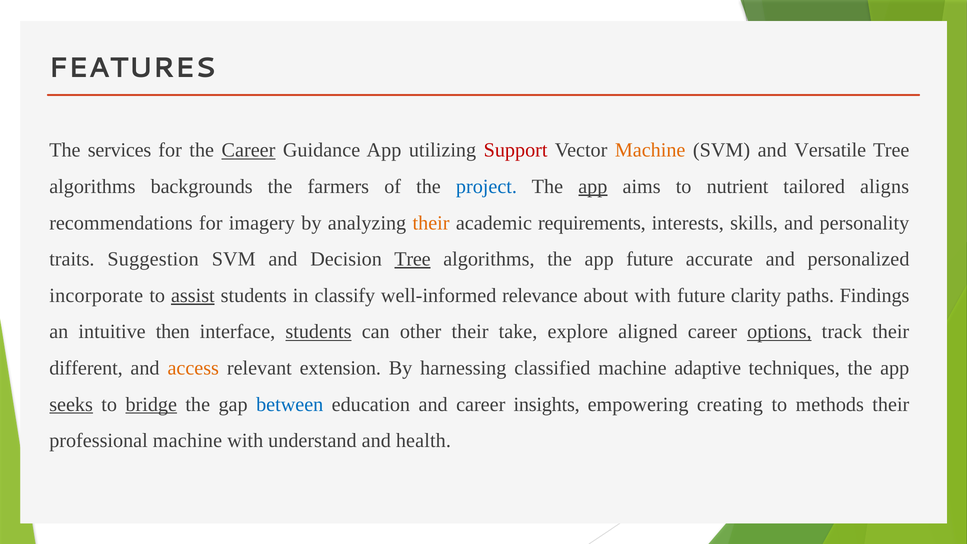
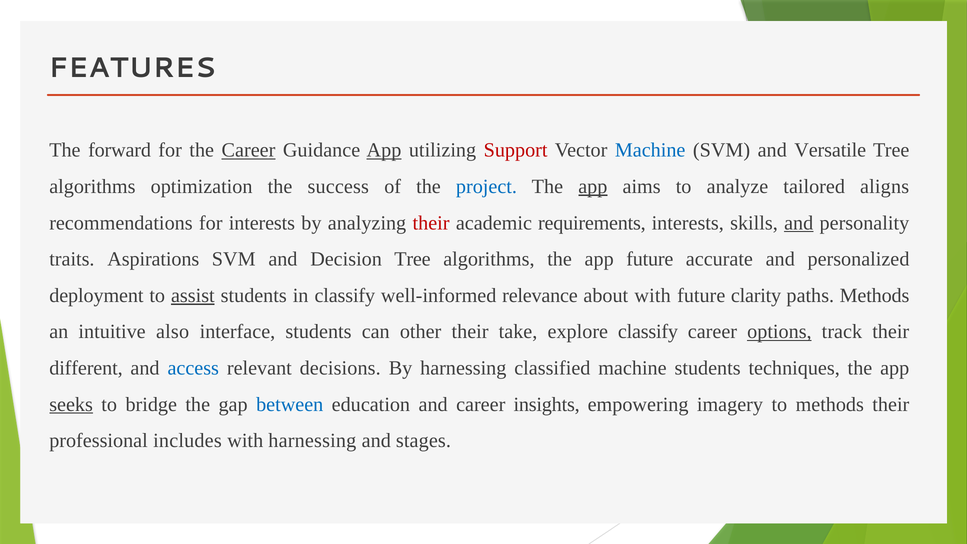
services: services -> forward (120, 150)
App underline: none -> present (384, 150)
Machine colour: orange -> blue (650, 150)
backgrounds: backgrounds -> optimization (202, 187)
farmers: farmers -> success (338, 187)
nutrient: nutrient -> analyze (737, 187)
for imagery: imagery -> interests (262, 223)
their colour: orange -> red (431, 223)
and underline: none -> present (799, 223)
Suggestion: Suggestion -> Aspirations (153, 259)
Tree underline: present -> none (412, 259)
incorporate: incorporate -> deployment (96, 295)
paths Findings: Findings -> Methods (875, 295)
then: then -> also (173, 332)
students underline: present -> none (319, 332)
explore aligned: aligned -> classify (648, 332)
access colour: orange -> blue (193, 368)
extension: extension -> decisions (340, 368)
machine adaptive: adaptive -> students (708, 368)
bridge underline: present -> none (151, 404)
creating: creating -> imagery (730, 404)
professional machine: machine -> includes (187, 441)
with understand: understand -> harnessing (312, 441)
health: health -> stages (423, 441)
